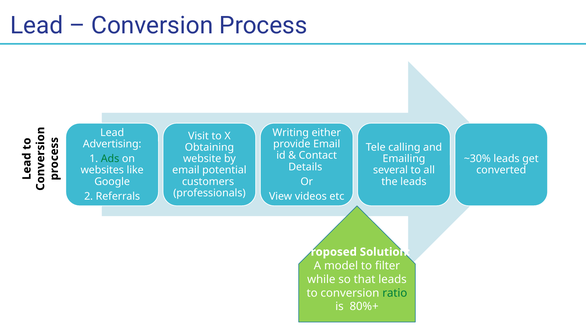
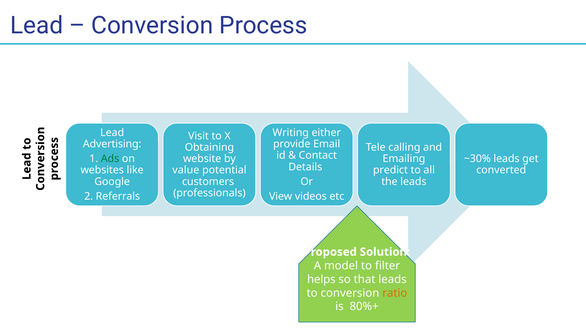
email: email -> value (186, 170)
several: several -> predict (390, 170)
while: while -> helps (321, 280)
ratio colour: green -> orange (395, 293)
